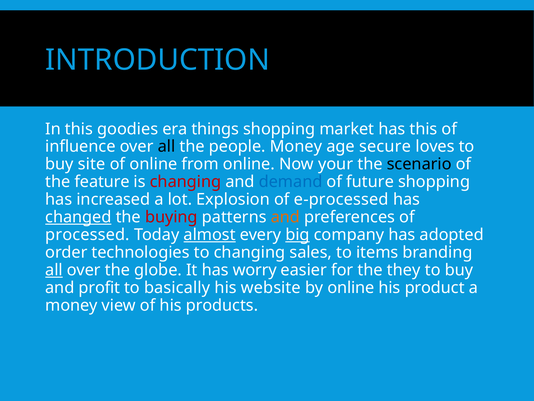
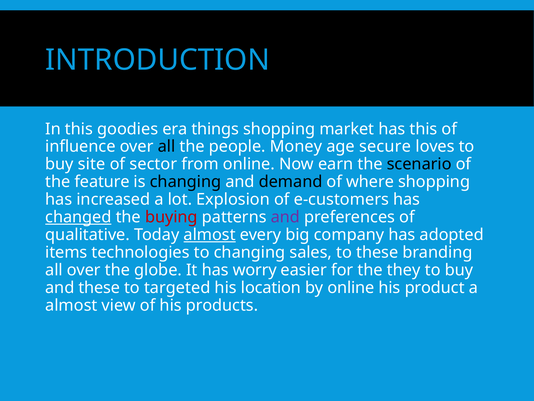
of online: online -> sector (153, 164)
your: your -> earn (336, 164)
changing colour: red -> black (185, 182)
demand colour: blue -> black (291, 182)
future: future -> where (370, 182)
e-processed: e-processed -> e-customers (341, 199)
and colour: orange -> purple (285, 217)
processed: processed -> qualitative (88, 234)
big underline: present -> none (298, 234)
order: order -> items (66, 252)
to items: items -> these (377, 252)
all underline: present -> none (54, 270)
and profit: profit -> these (99, 287)
basically: basically -> targeted (177, 287)
website: website -> location (271, 287)
money: money -> almost (71, 305)
